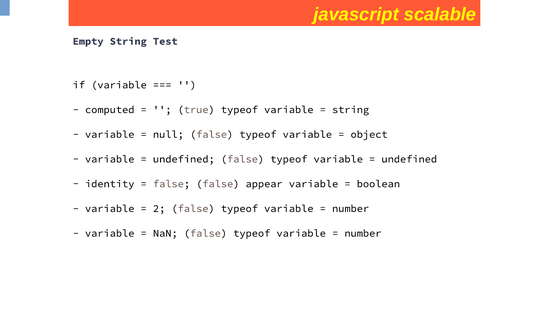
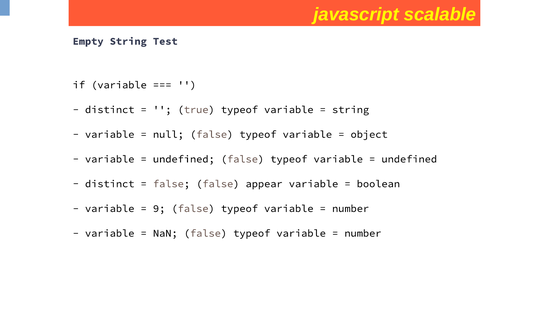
computed: computed -> distinct (110, 110)
identity: identity -> distinct (110, 184)
2: 2 -> 9 (159, 208)
